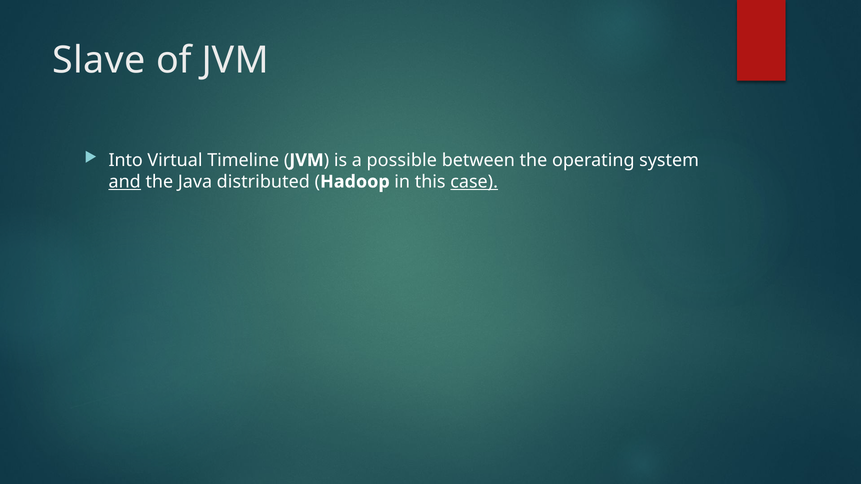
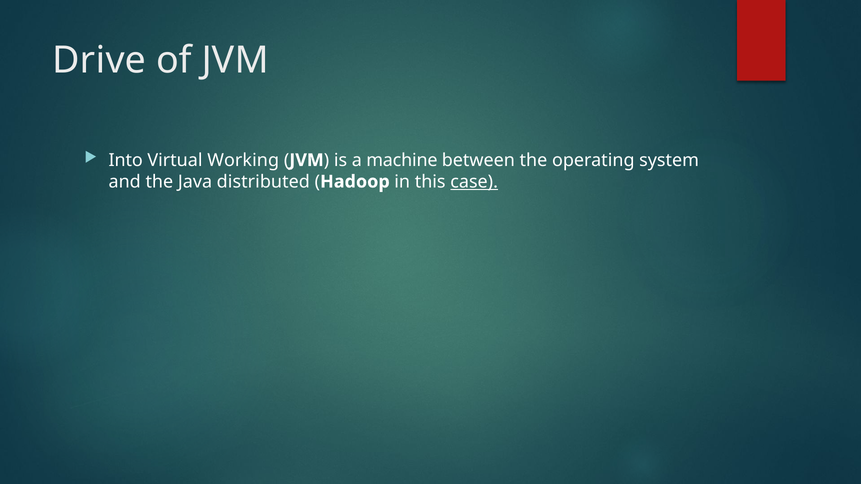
Slave: Slave -> Drive (99, 60)
Timeline: Timeline -> Working (243, 160)
possible: possible -> machine (402, 160)
and underline: present -> none (125, 182)
